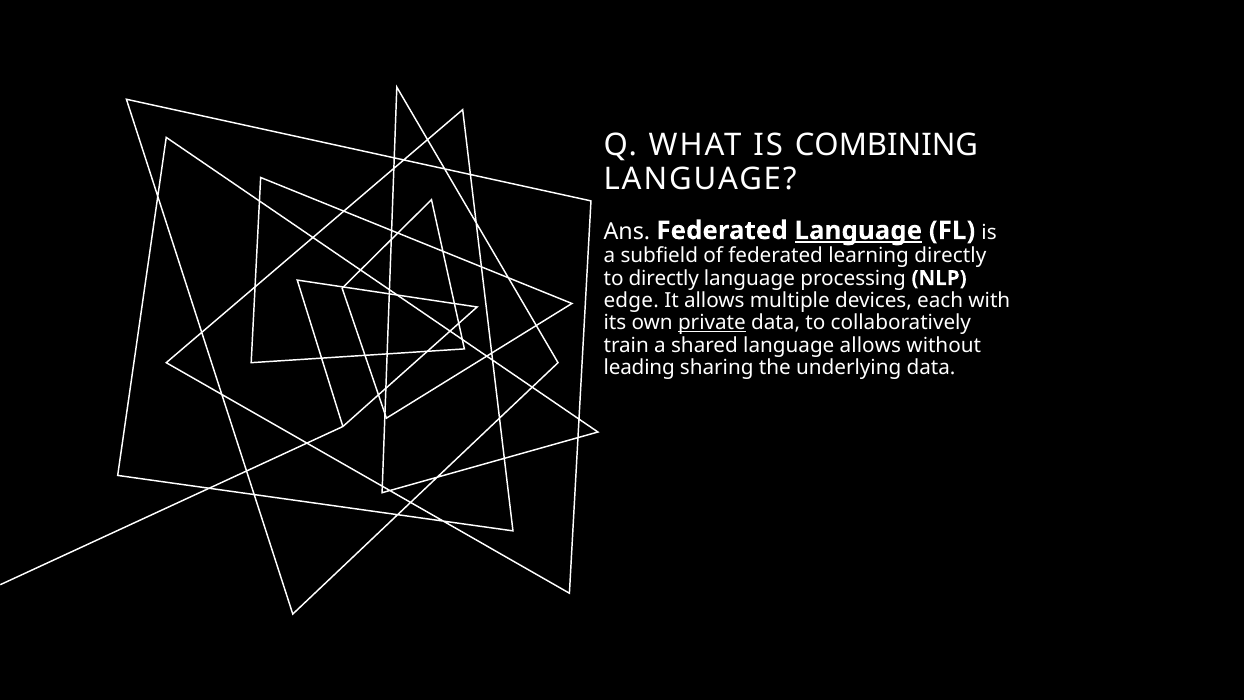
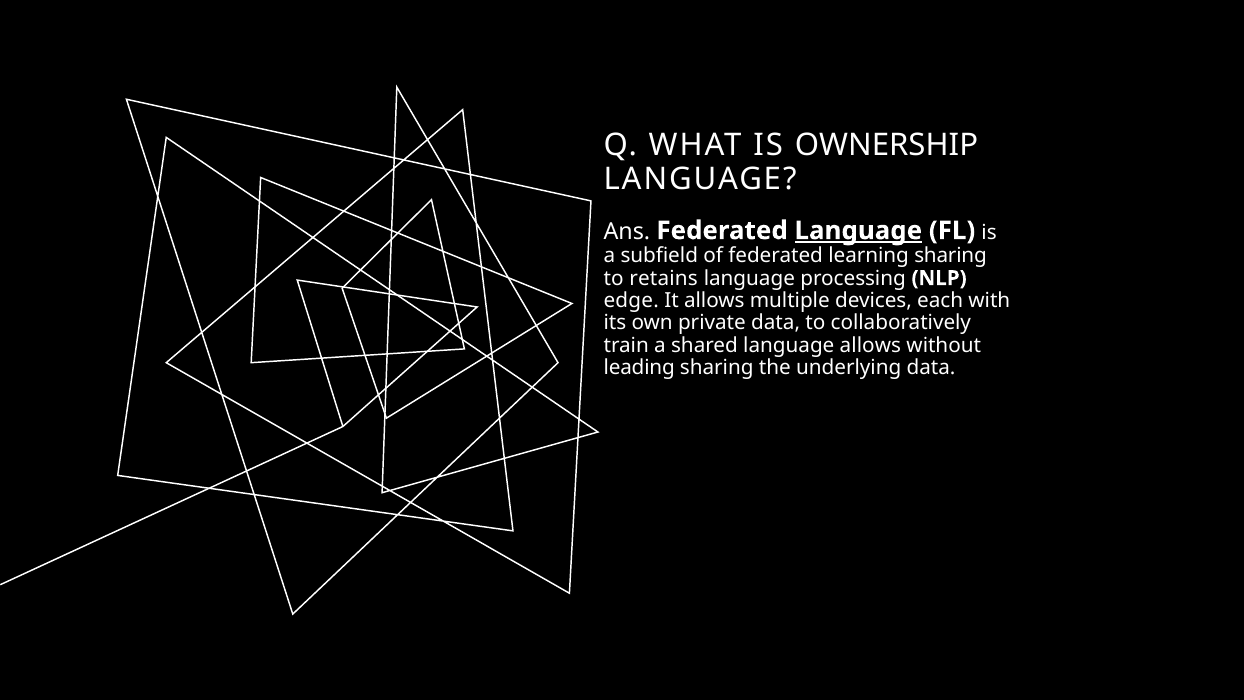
COMBINING: COMBINING -> OWNERSHIP (886, 146)
learning directly: directly -> sharing (951, 256)
to directly: directly -> retains (664, 278)
private underline: present -> none (712, 323)
